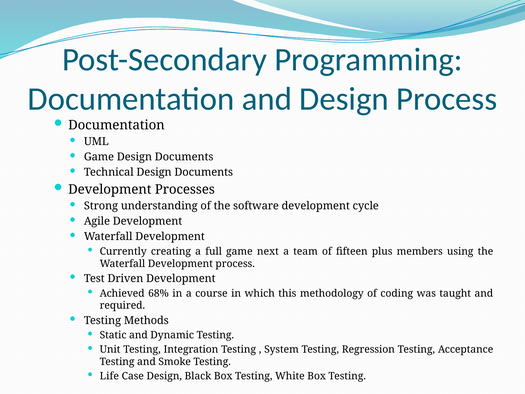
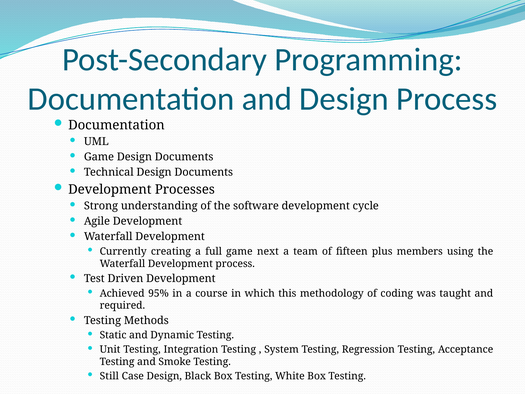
68%: 68% -> 95% (158, 293)
Life: Life -> Still (109, 376)
